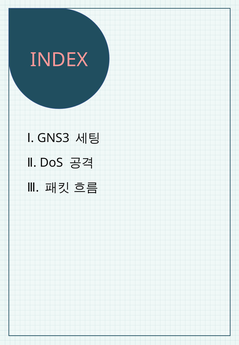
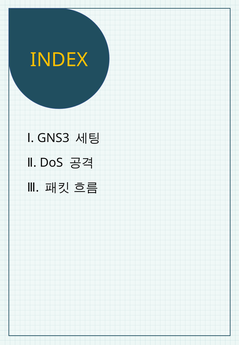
INDEX colour: pink -> yellow (59, 60)
